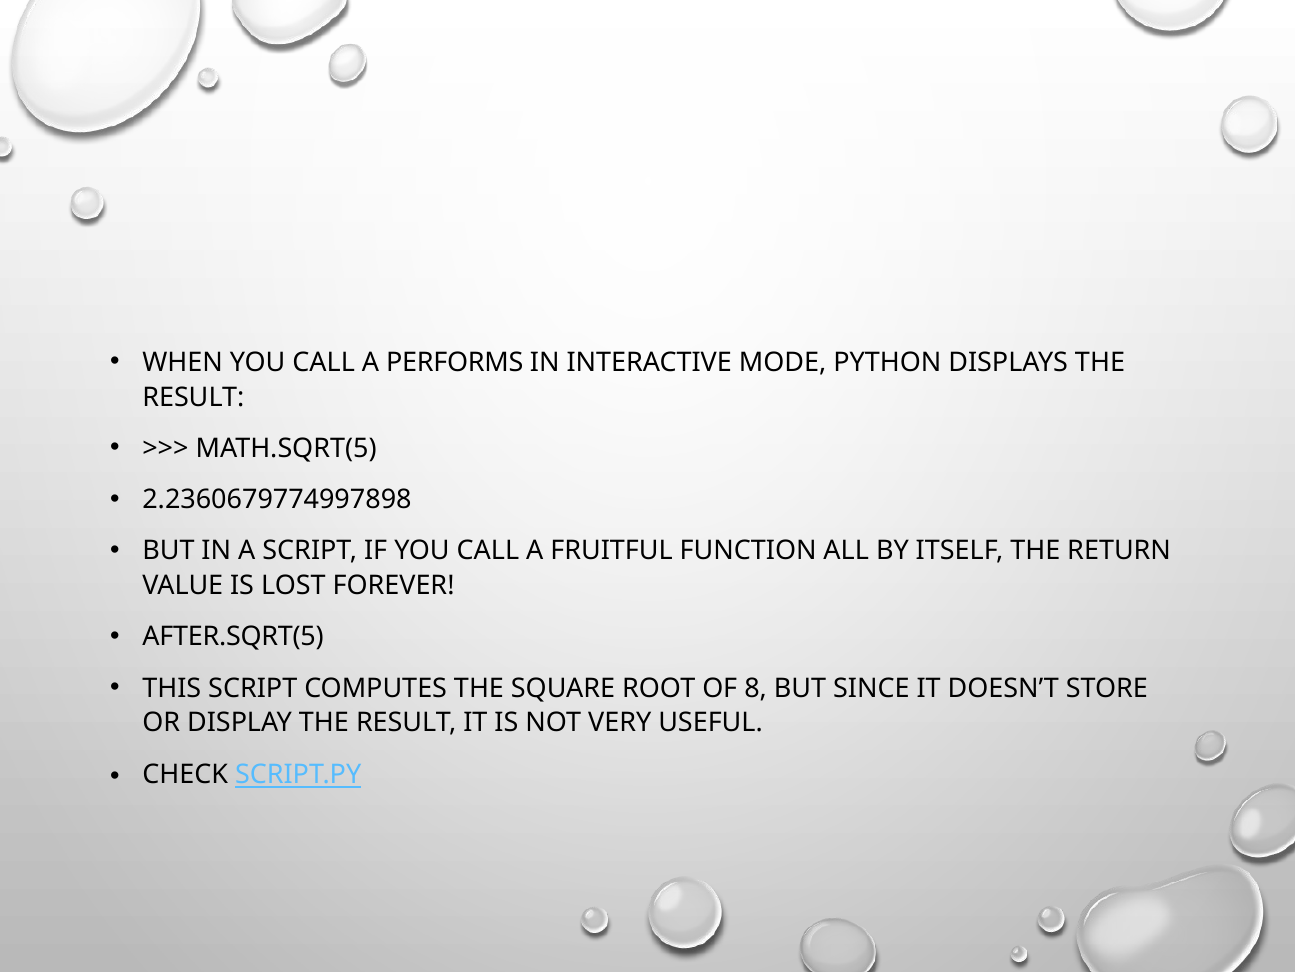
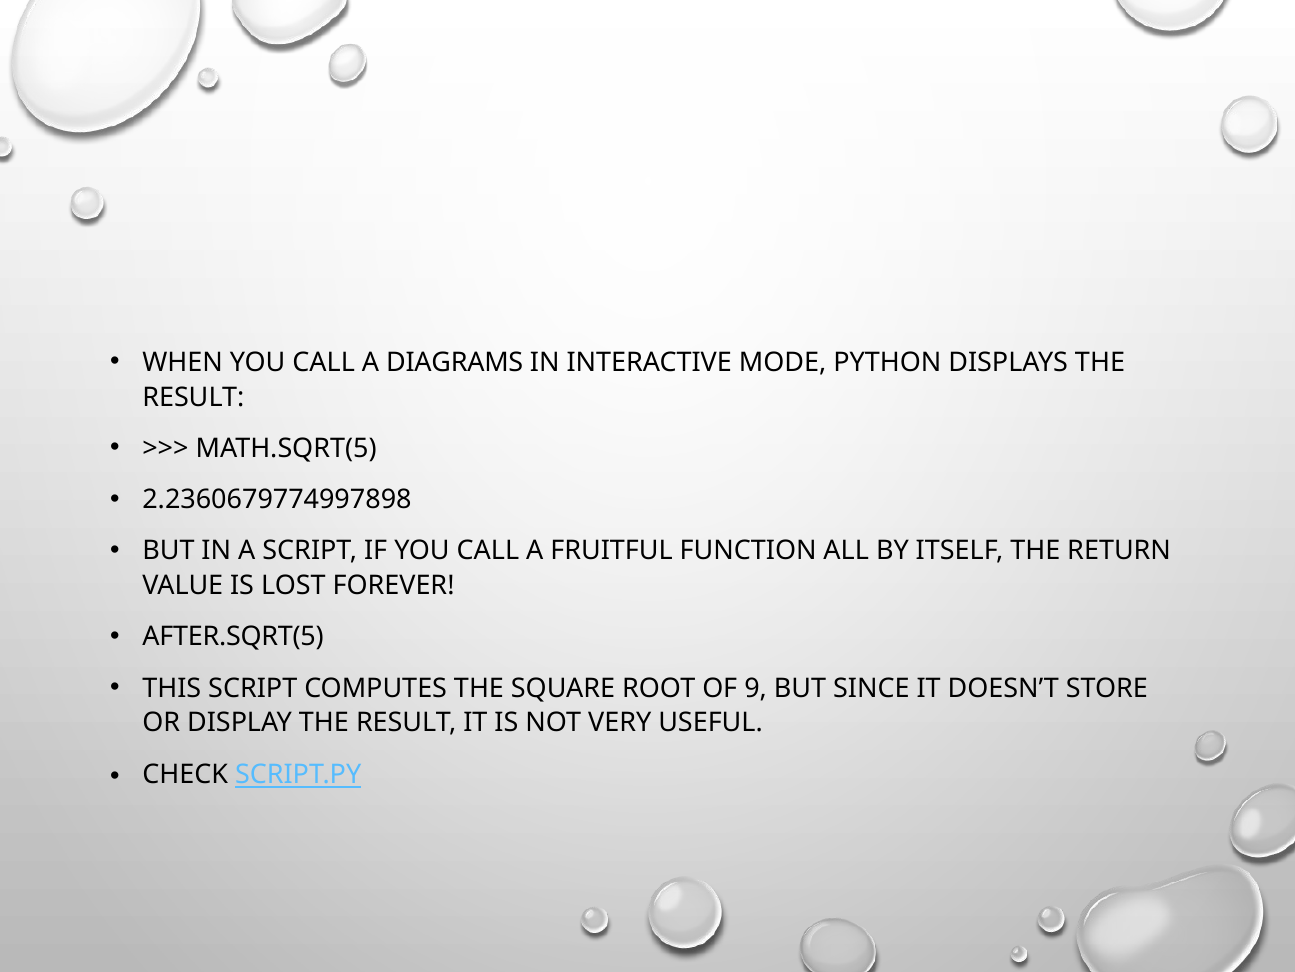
PERFORMS: PERFORMS -> DIAGRAMS (455, 362)
8: 8 -> 9 (756, 688)
